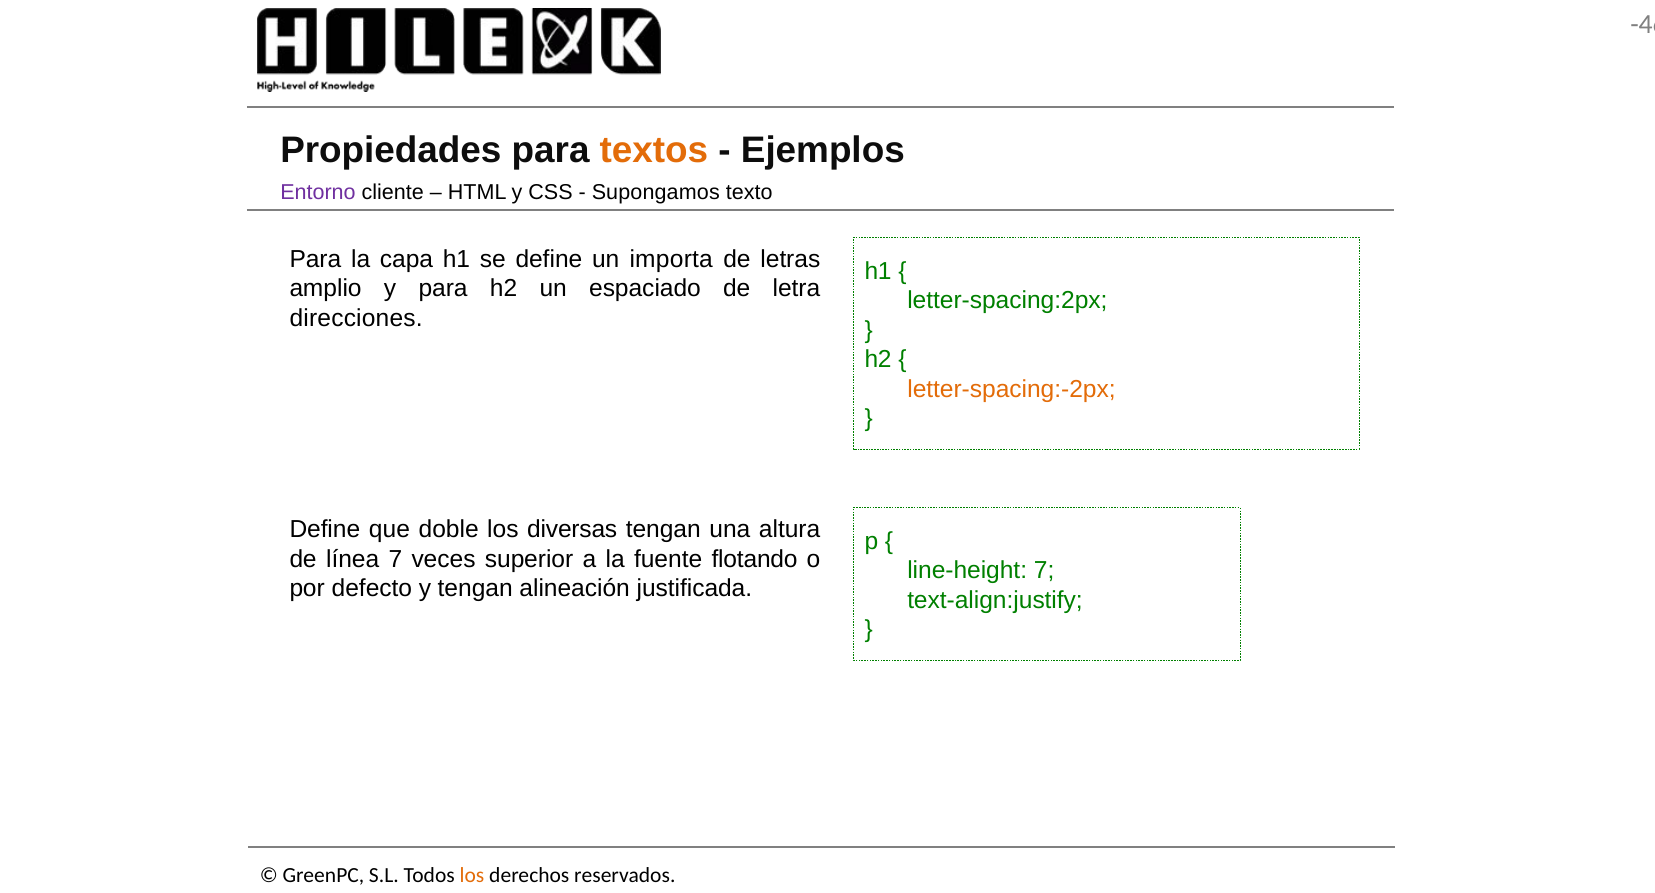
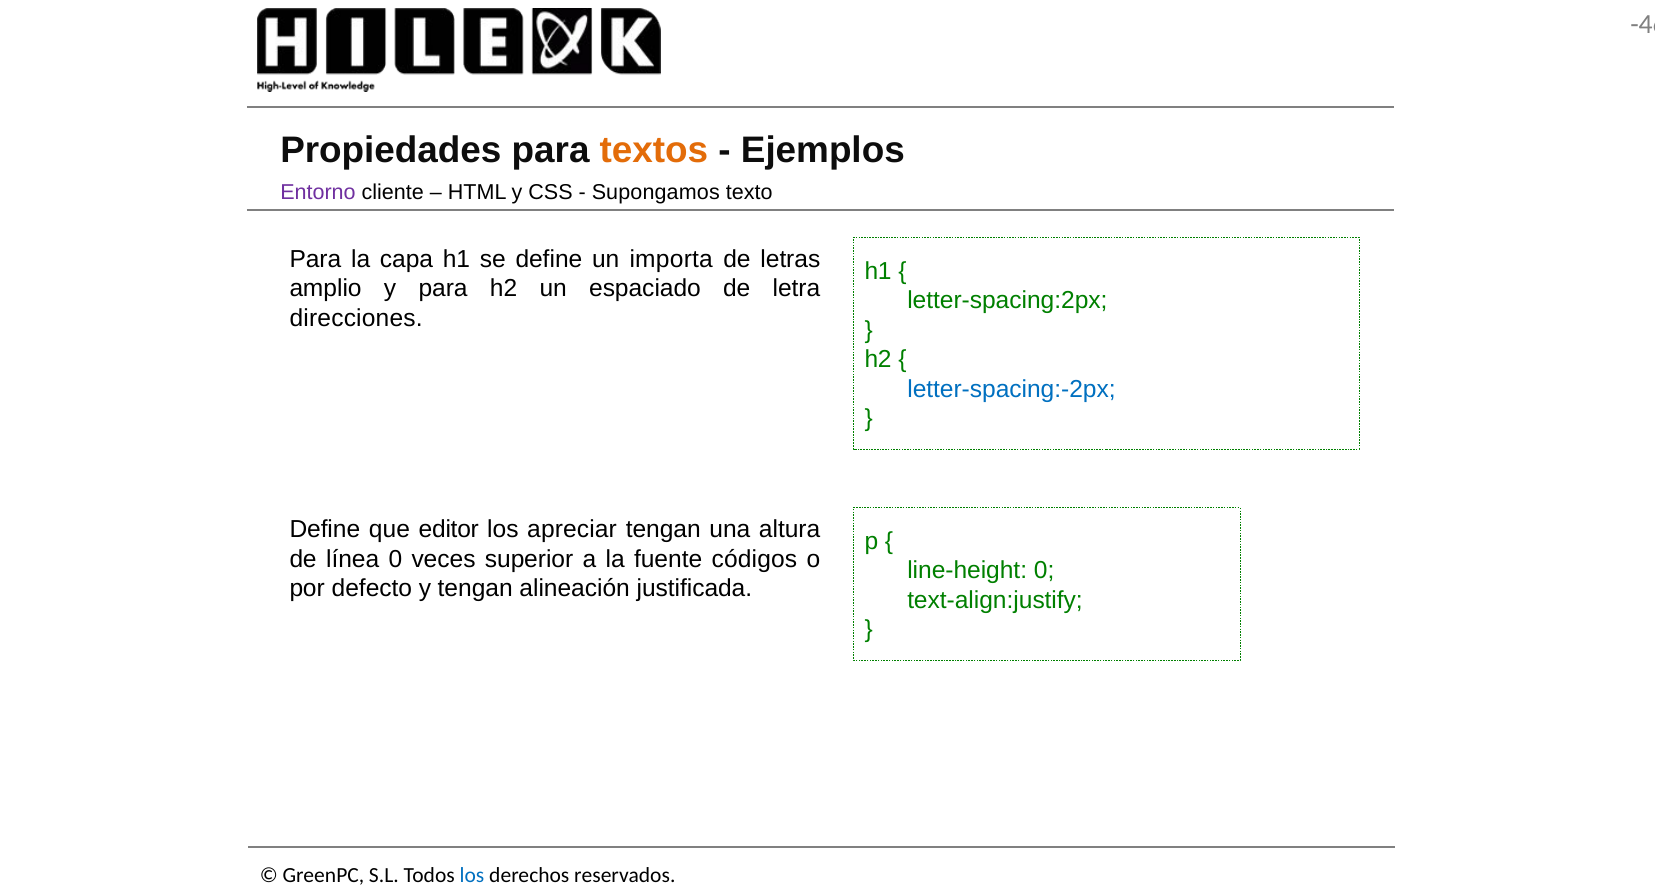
letter-spacing:-2px colour: orange -> blue (1011, 389)
doble: doble -> editor (449, 529)
diversas: diversas -> apreciar (572, 529)
línea 7: 7 -> 0 (395, 559)
flotando: flotando -> códigos (754, 559)
line-height 7: 7 -> 0 (1044, 571)
los colour: orange -> blue (472, 875)
